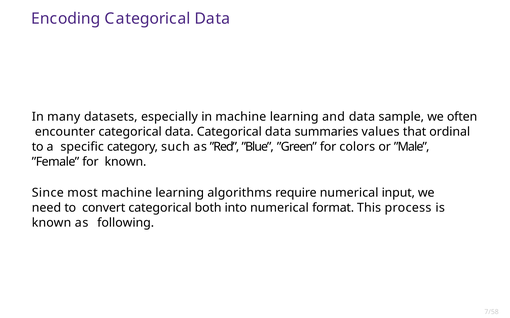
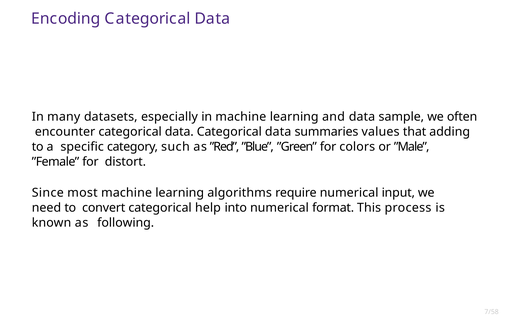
ordinal: ordinal -> adding (450, 132)
for known: known -> distort (125, 162)
both: both -> help (208, 208)
